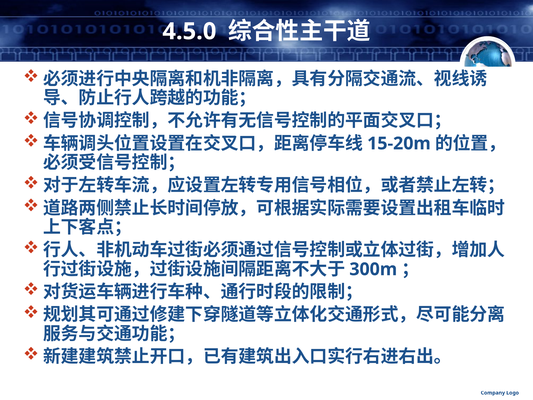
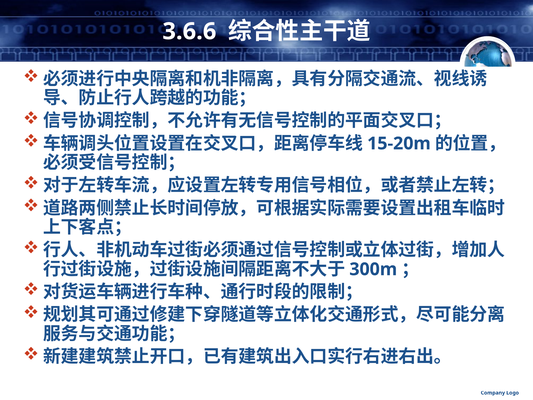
4.5.0: 4.5.0 -> 3.6.6 (189, 31)
